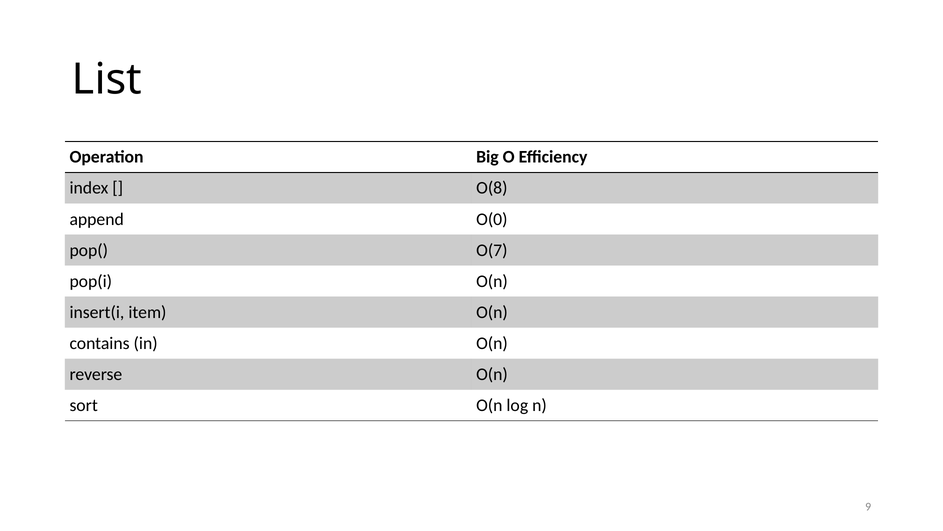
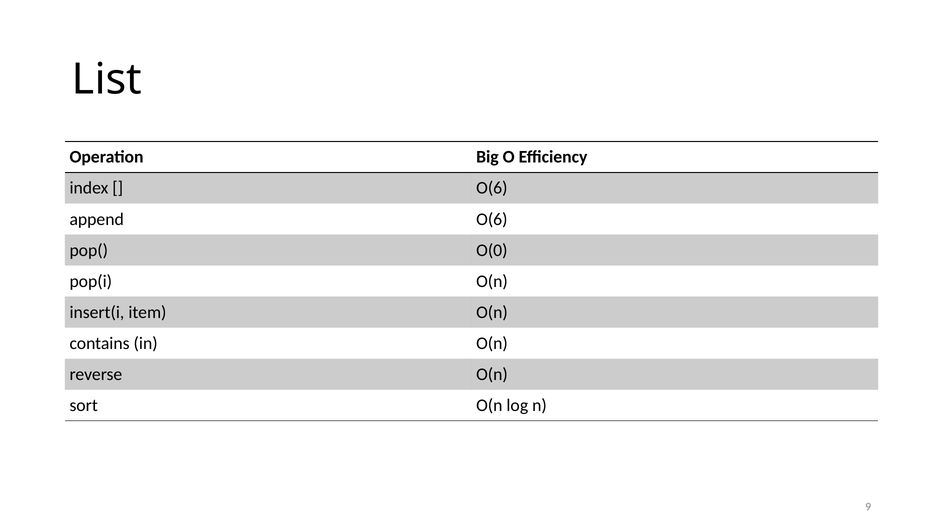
O(8: O(8 -> O(6 (492, 188)
append O(0: O(0 -> O(6 (492, 219)
O(7: O(7 -> O(0 (492, 250)
